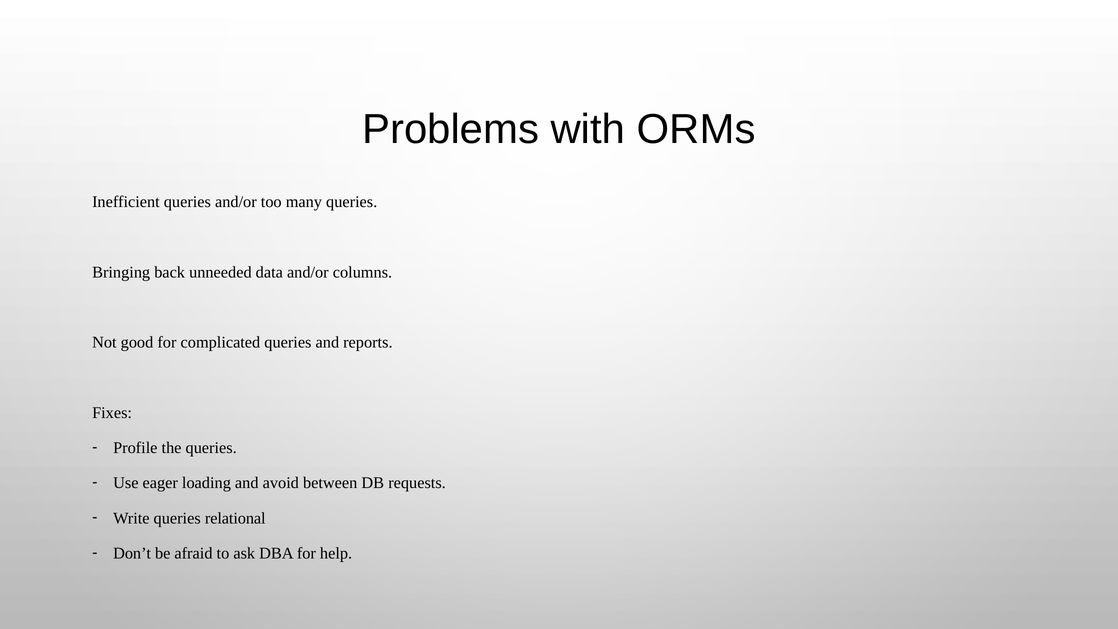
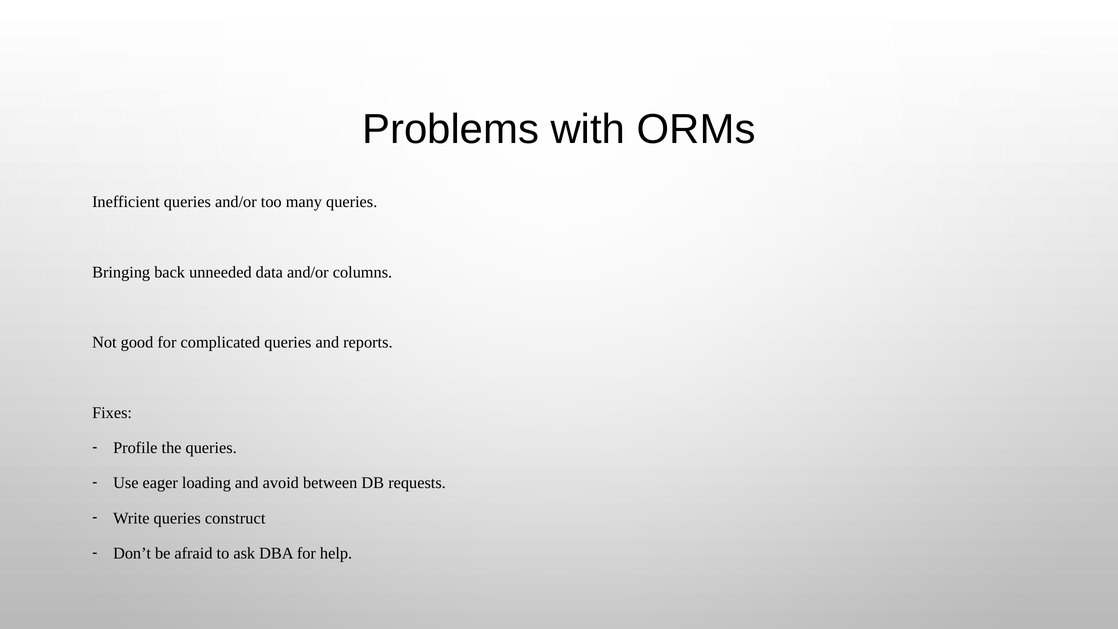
relational: relational -> construct (235, 518)
